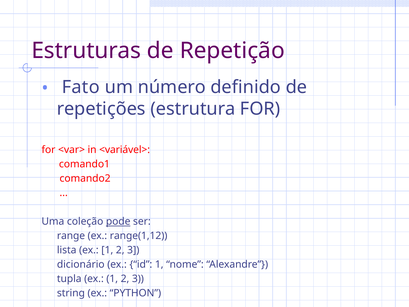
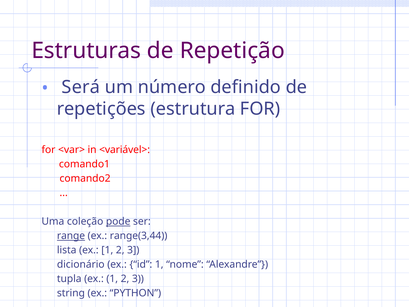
Fato: Fato -> Será (81, 87)
range underline: none -> present (71, 236)
range(1,12: range(1,12 -> range(3,44 (139, 236)
